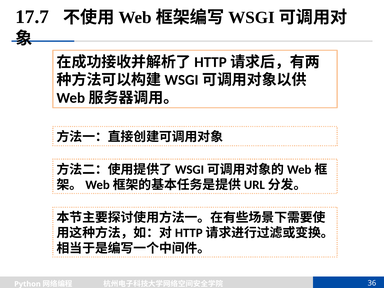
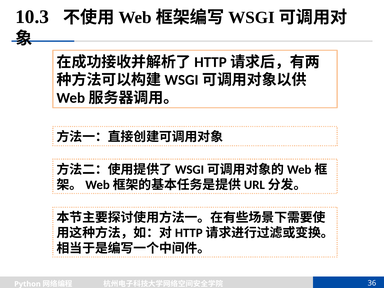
17.7: 17.7 -> 10.3 (32, 17)
